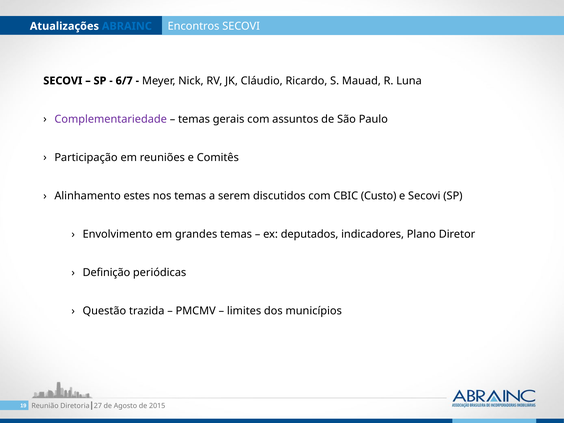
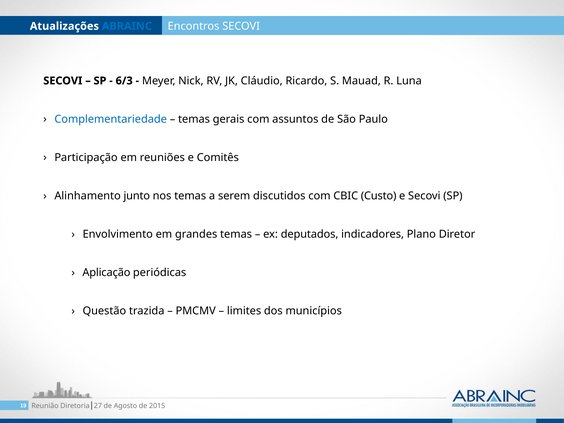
6/7: 6/7 -> 6/3 (124, 81)
Complementariedade colour: purple -> blue (111, 119)
estes: estes -> junto (137, 196)
Definição: Definição -> Aplicação (106, 273)
